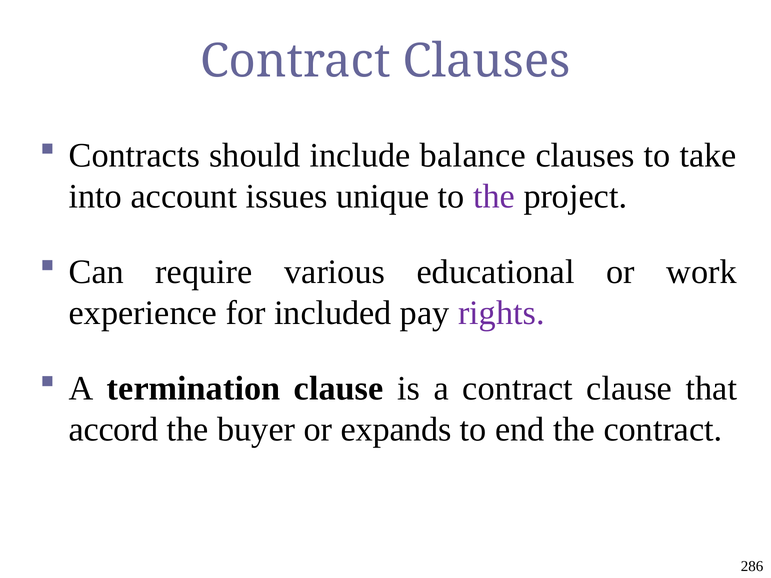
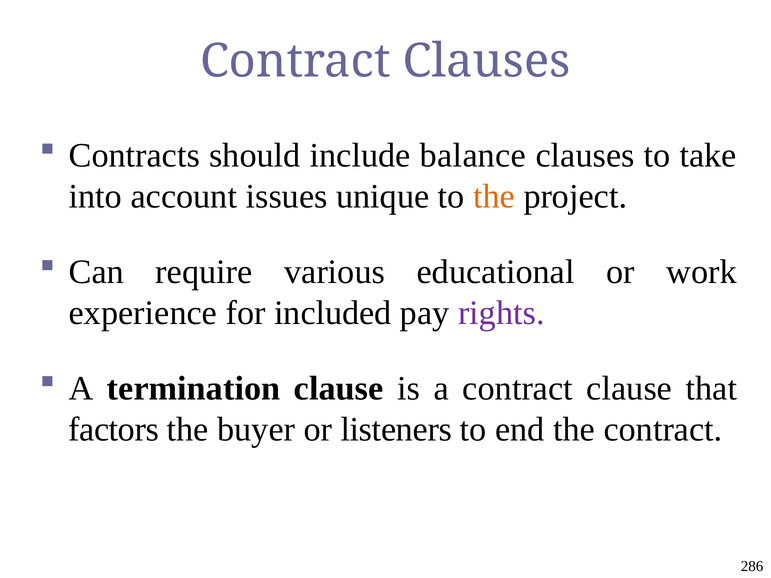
the colour: purple -> orange (494, 196)
accord: accord -> factors (114, 429)
expands: expands -> listeners (396, 429)
